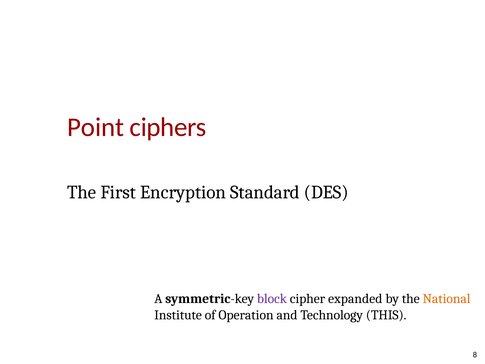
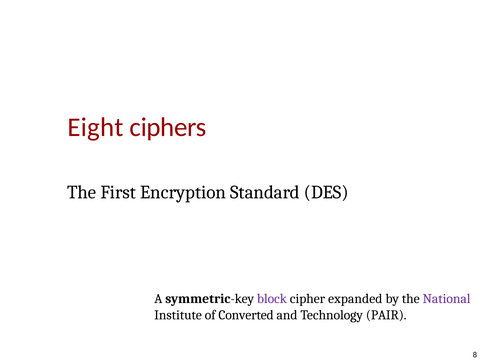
Point: Point -> Eight (95, 127)
National colour: orange -> purple (447, 299)
Operation: Operation -> Converted (246, 315)
THIS: THIS -> PAIR (386, 315)
